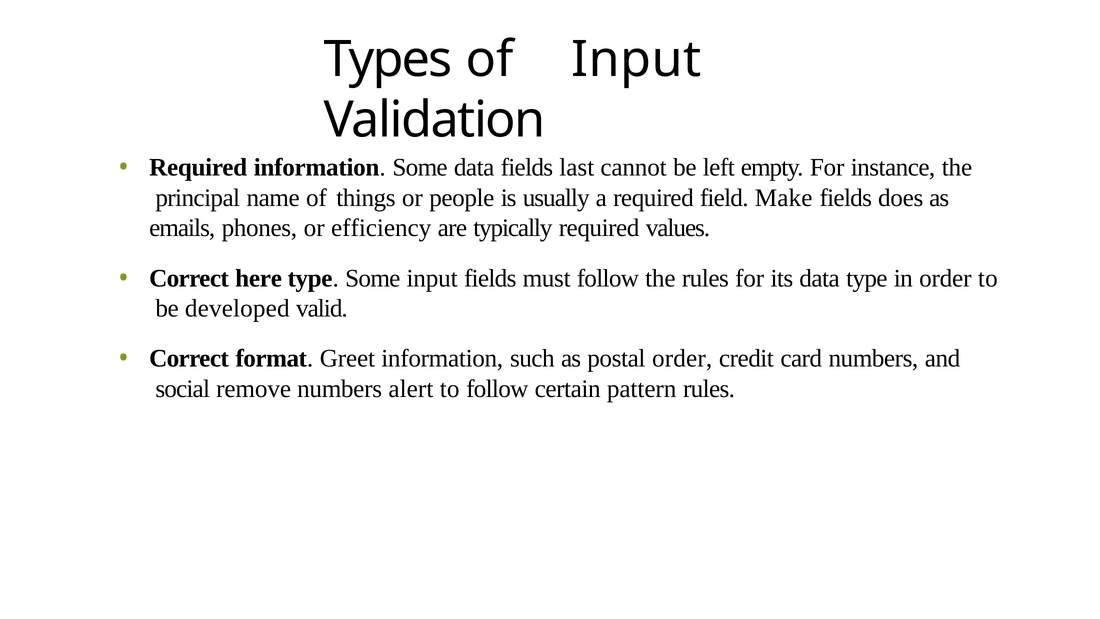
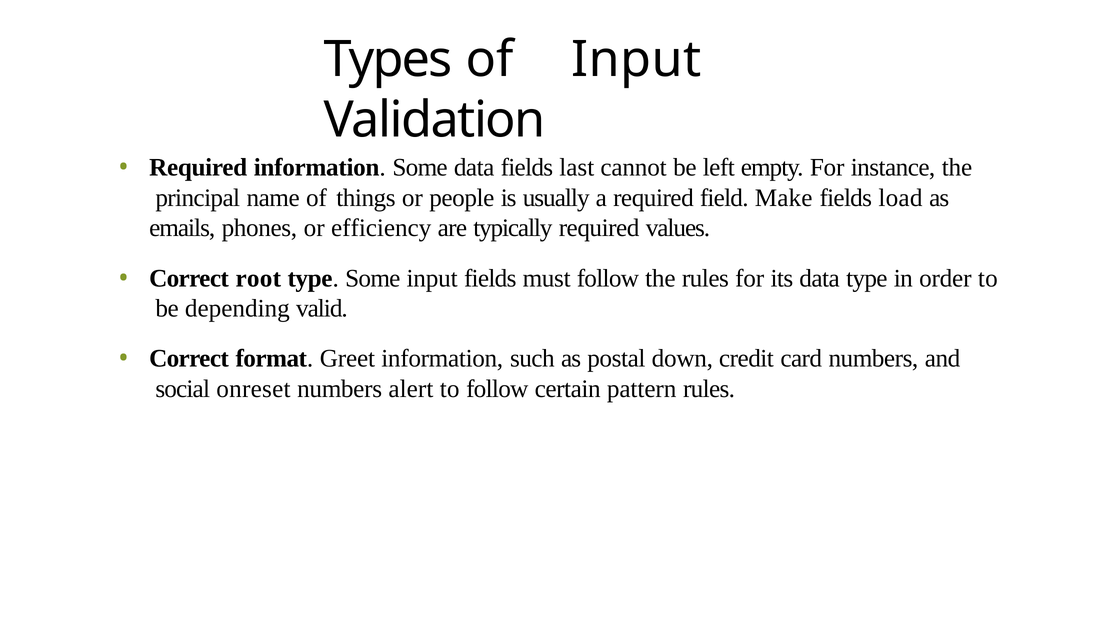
does: does -> load (900, 198)
here: here -> root (258, 278)
developed: developed -> depending (237, 308)
postal order: order -> down (682, 358)
remove: remove -> onreset (253, 389)
